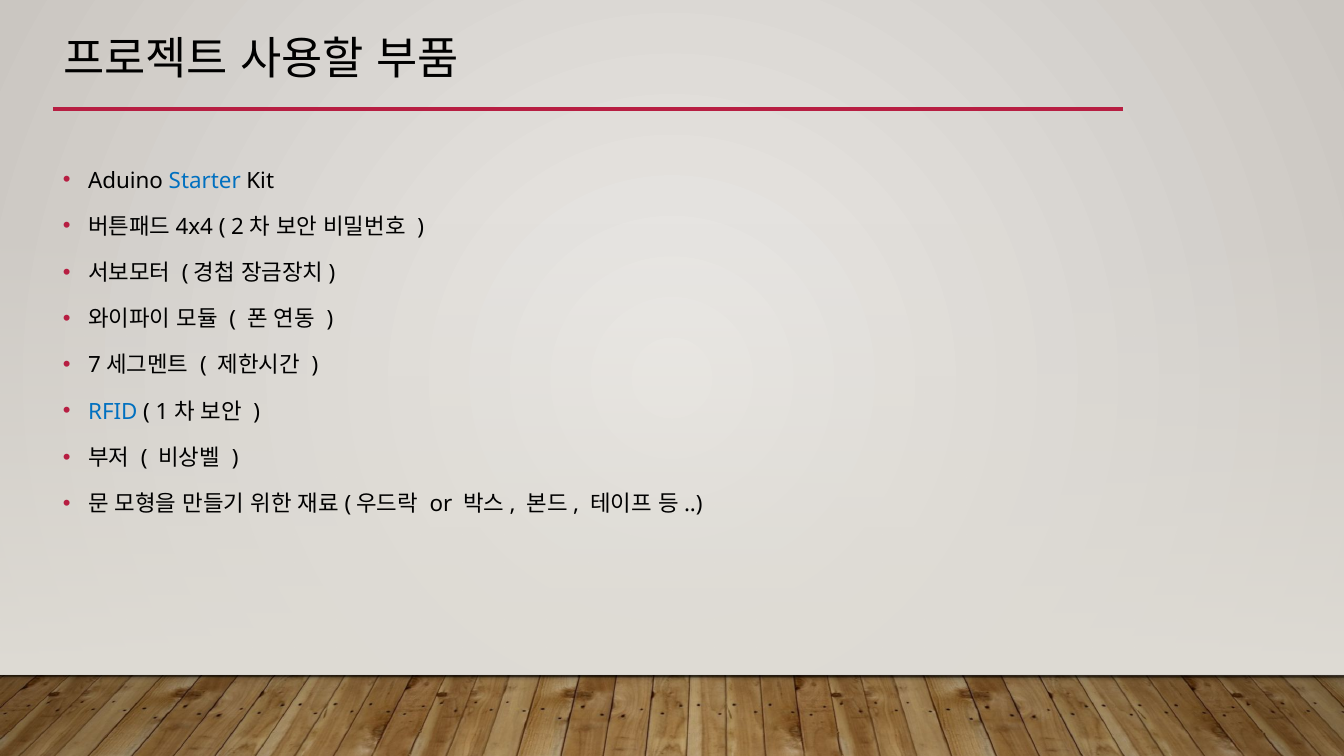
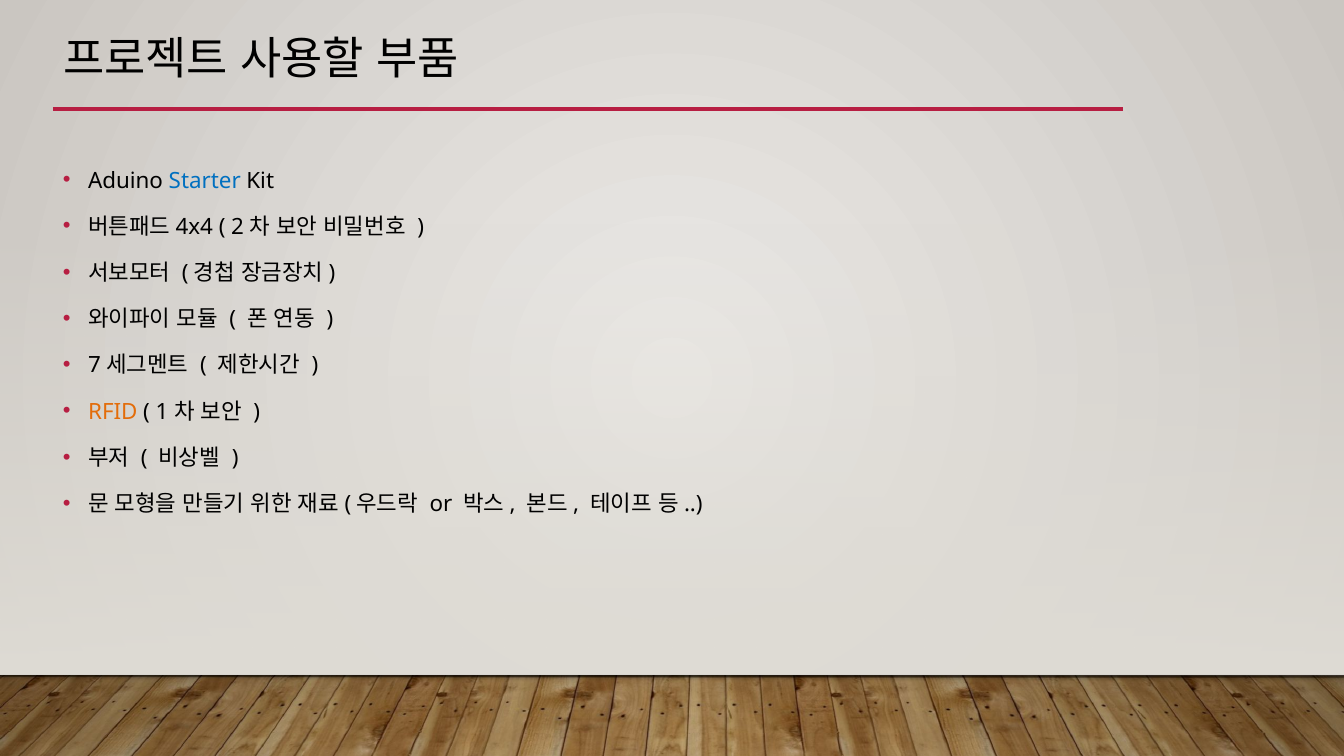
RFID colour: blue -> orange (113, 412)
